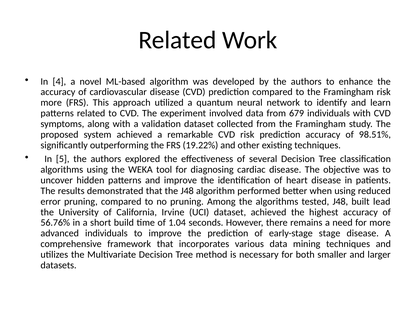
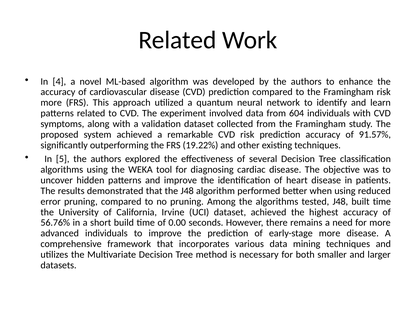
679: 679 -> 604 (297, 113)
98.51%: 98.51% -> 91.57% (375, 135)
built lead: lead -> time (382, 202)
1.04: 1.04 -> 0.00 (177, 223)
early-stage stage: stage -> more (330, 233)
